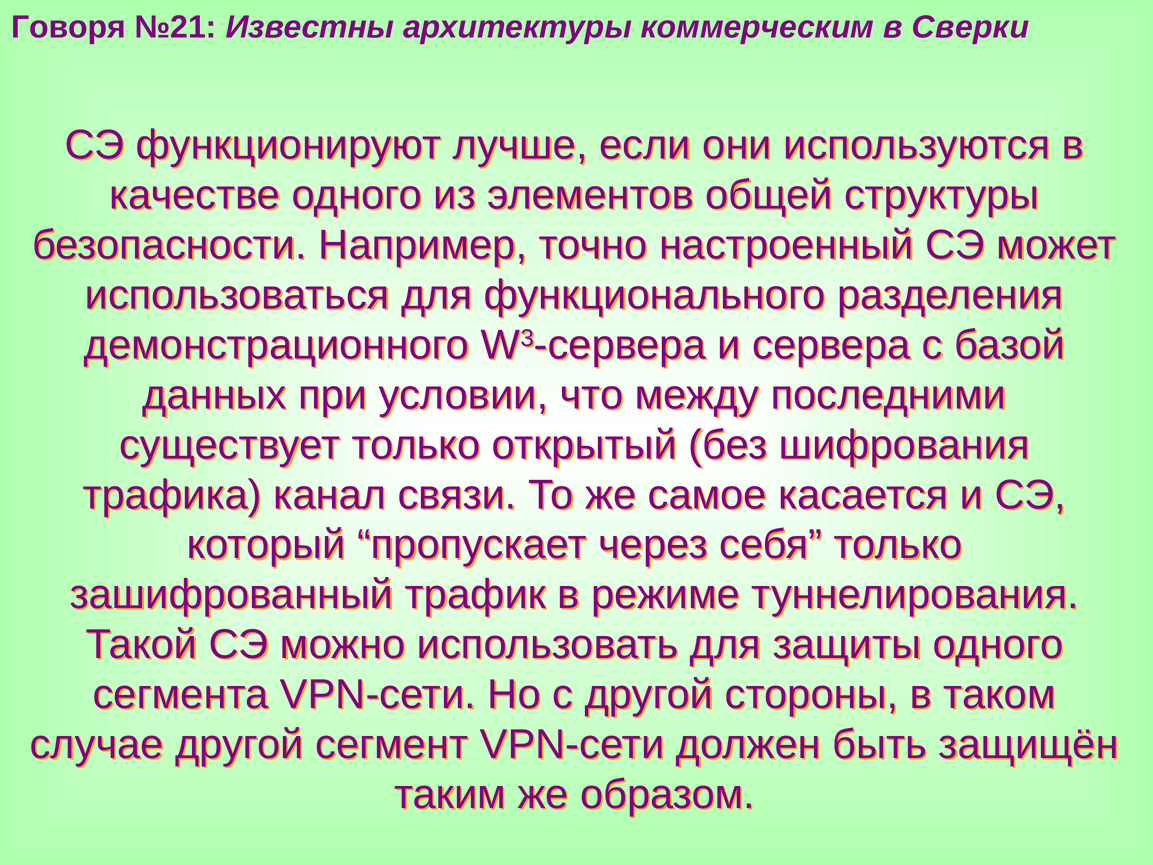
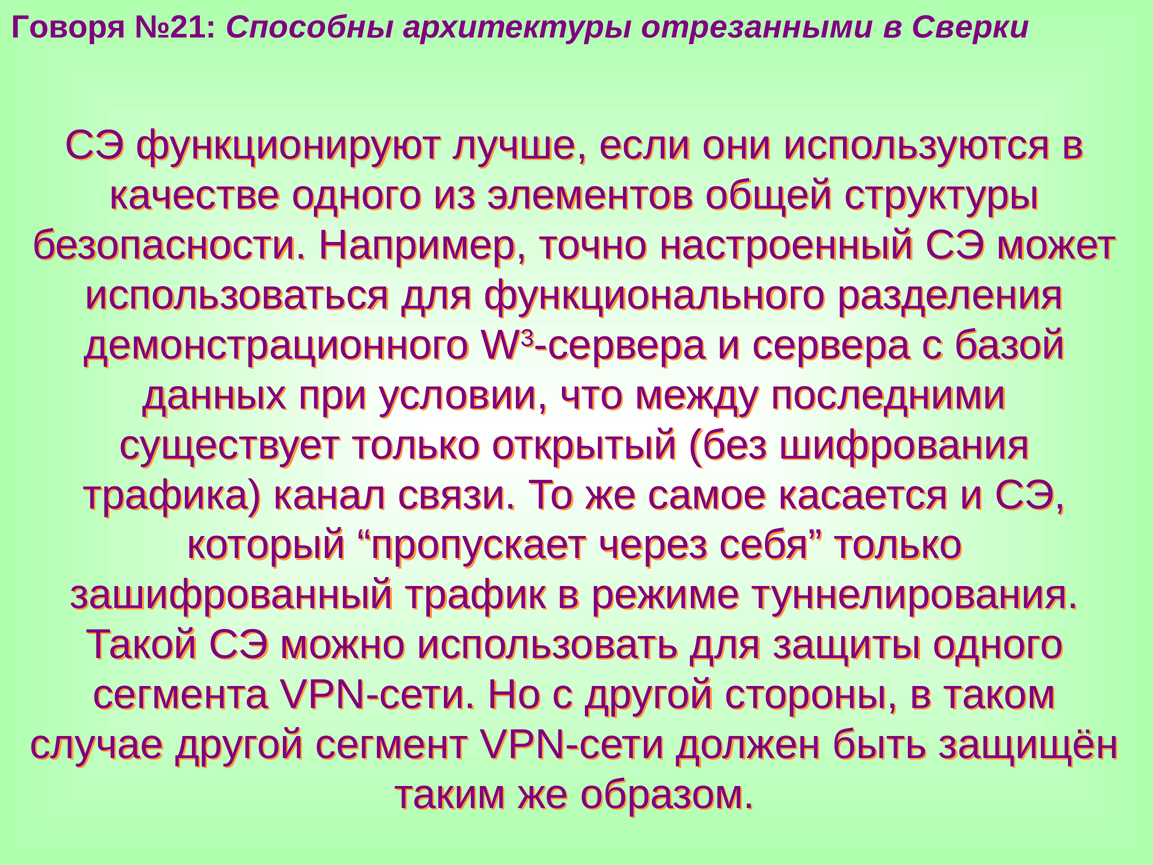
Известны: Известны -> Способны (310, 27)
коммерческим: коммерческим -> отрезанными (757, 27)
